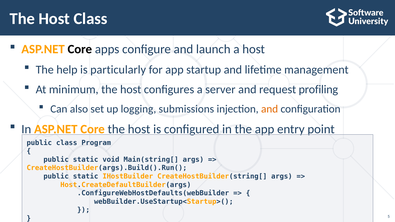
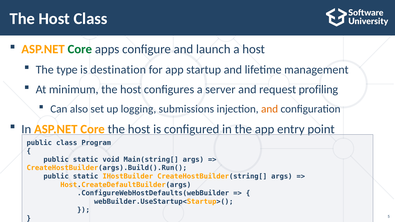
Core colour: black -> green (80, 49)
help: help -> type (67, 70)
particularly: particularly -> destination (118, 70)
